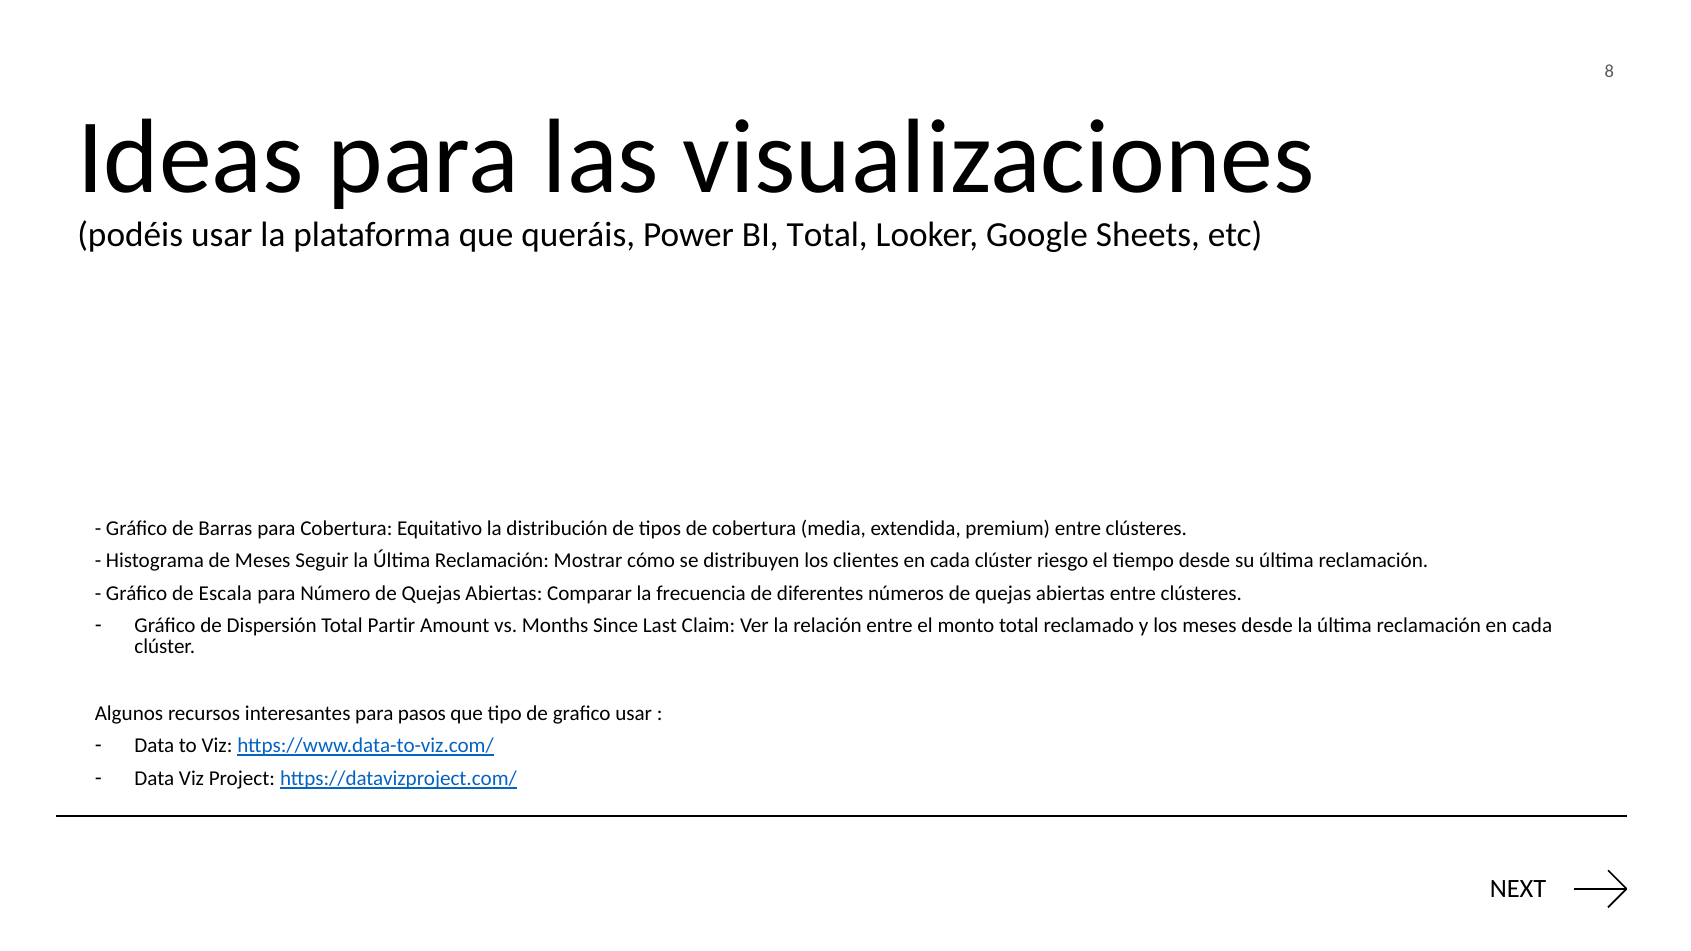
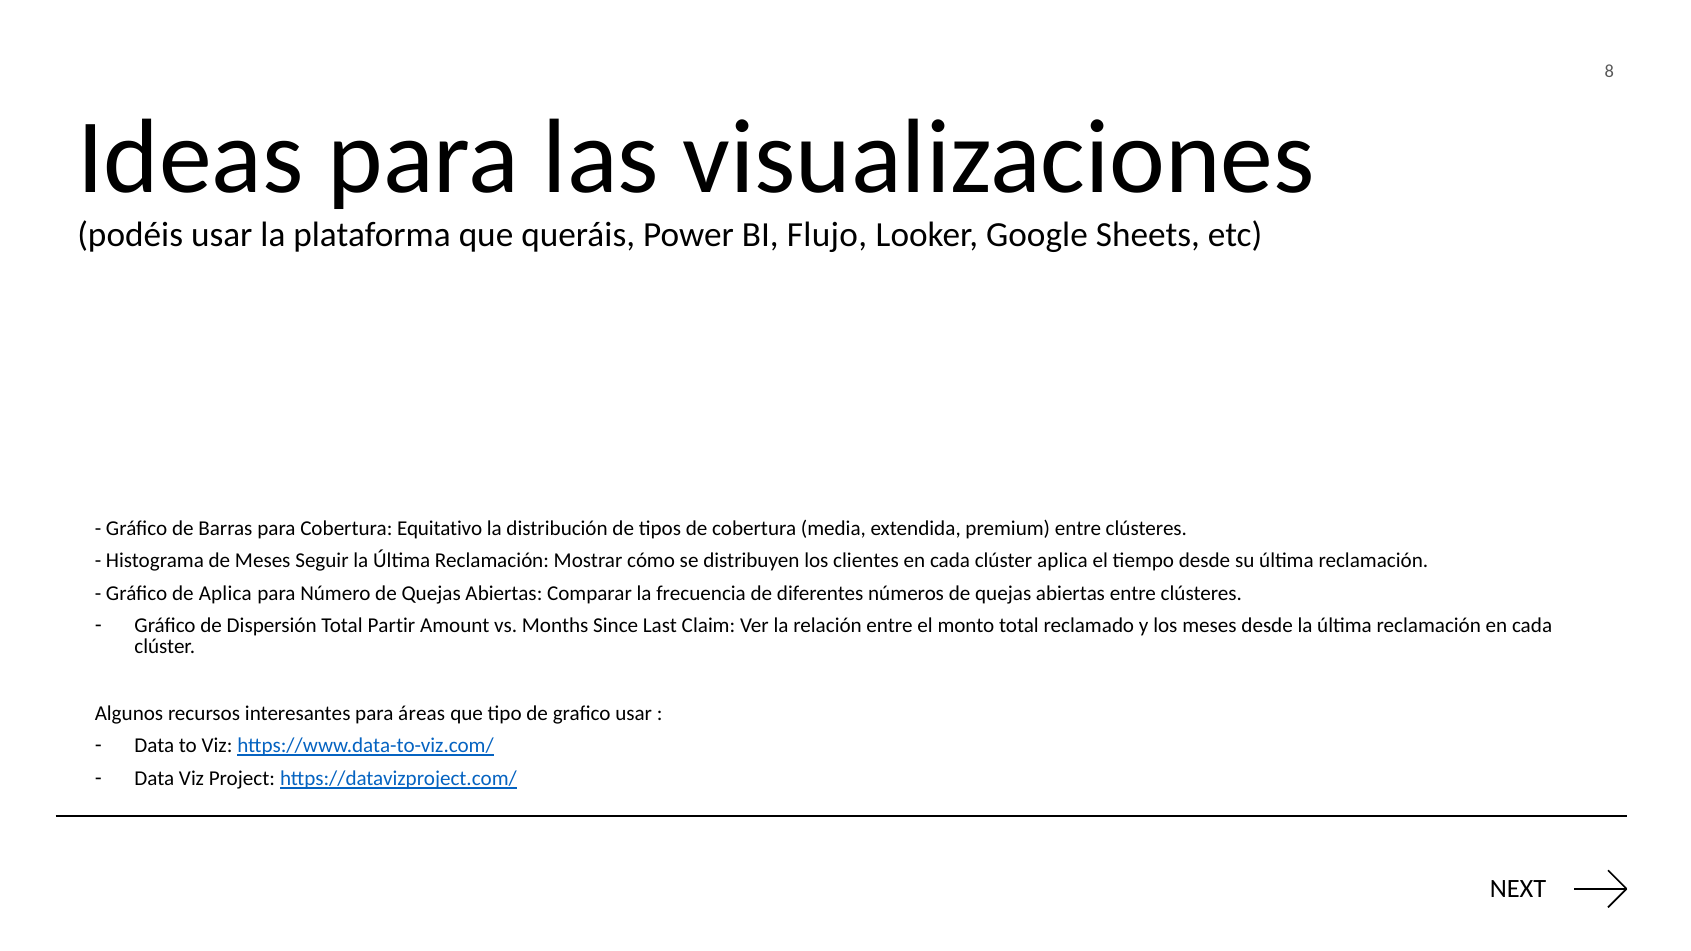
BI Total: Total -> Flujo (827, 234)
clúster riesgo: riesgo -> aplica (1062, 561)
de Escala: Escala -> Aplica (225, 593)
pasos: pasos -> áreas (422, 713)
